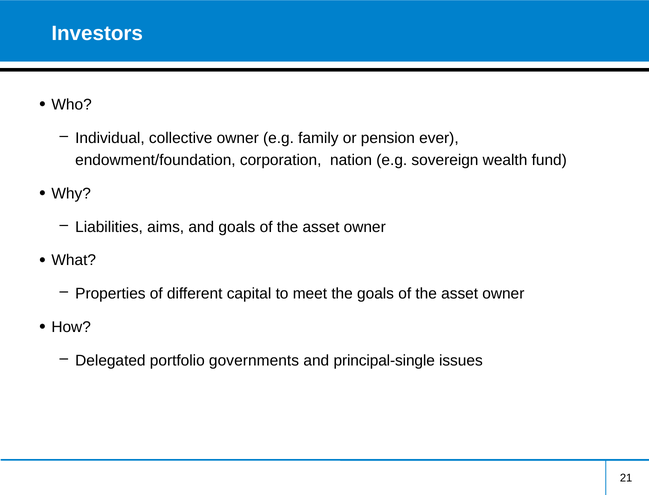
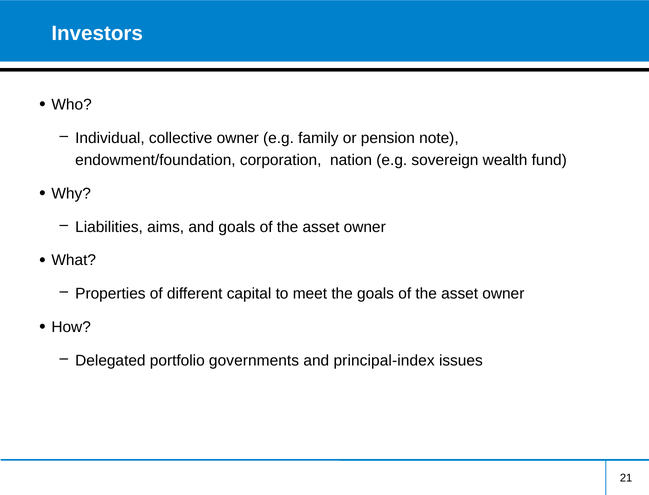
ever: ever -> note (439, 138)
principal-single: principal-single -> principal-index (384, 360)
